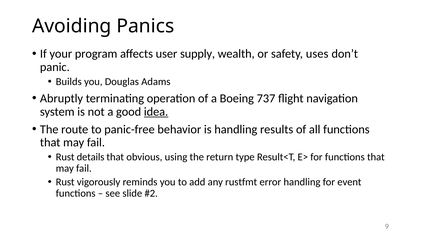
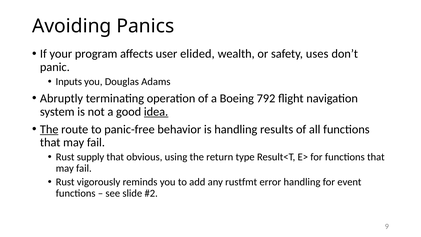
supply: supply -> elided (197, 54)
Builds: Builds -> Inputs (69, 82)
737: 737 -> 792 (266, 98)
The underline: none -> present (49, 129)
details: details -> supply (91, 157)
